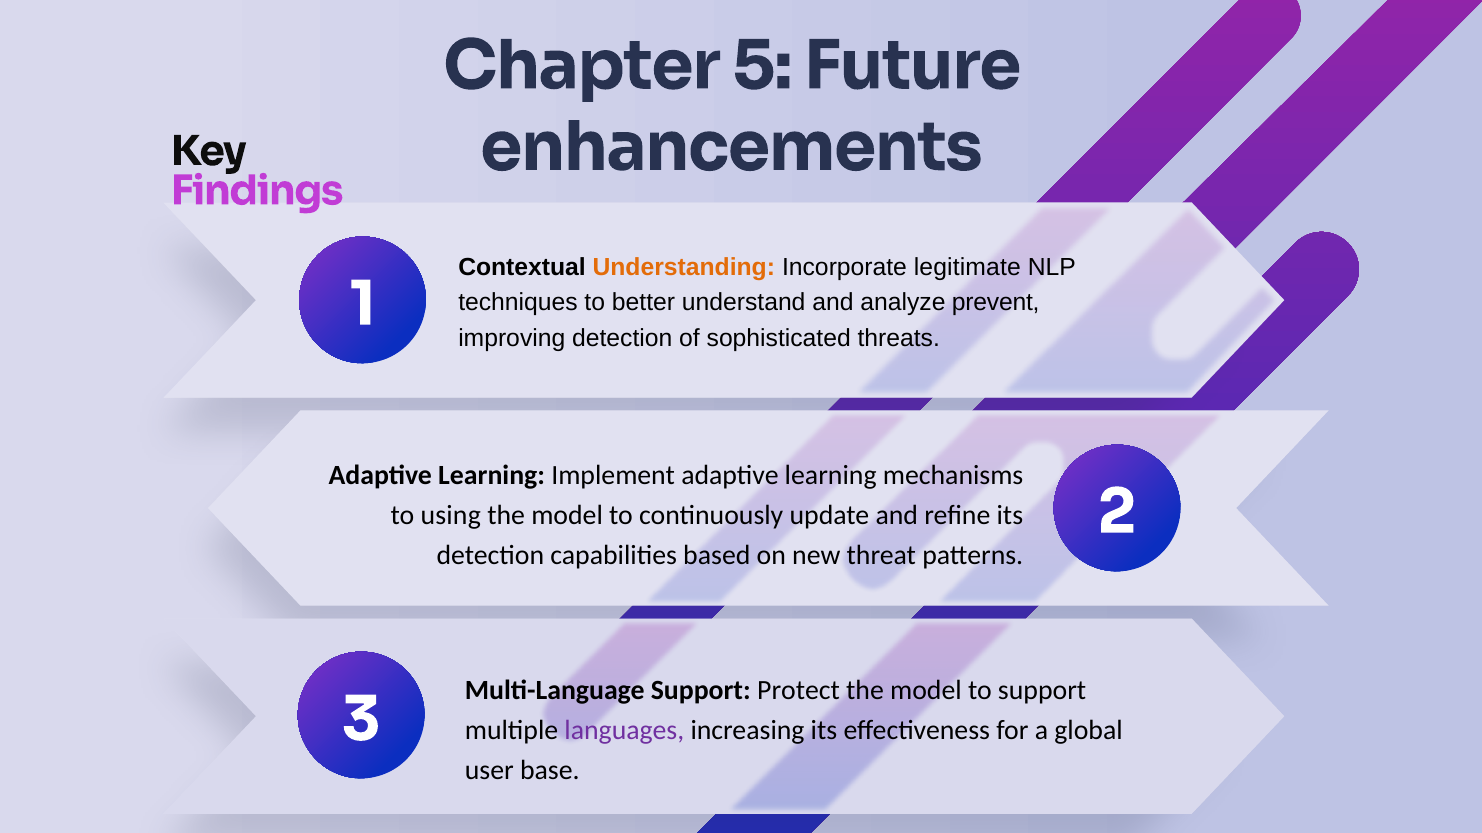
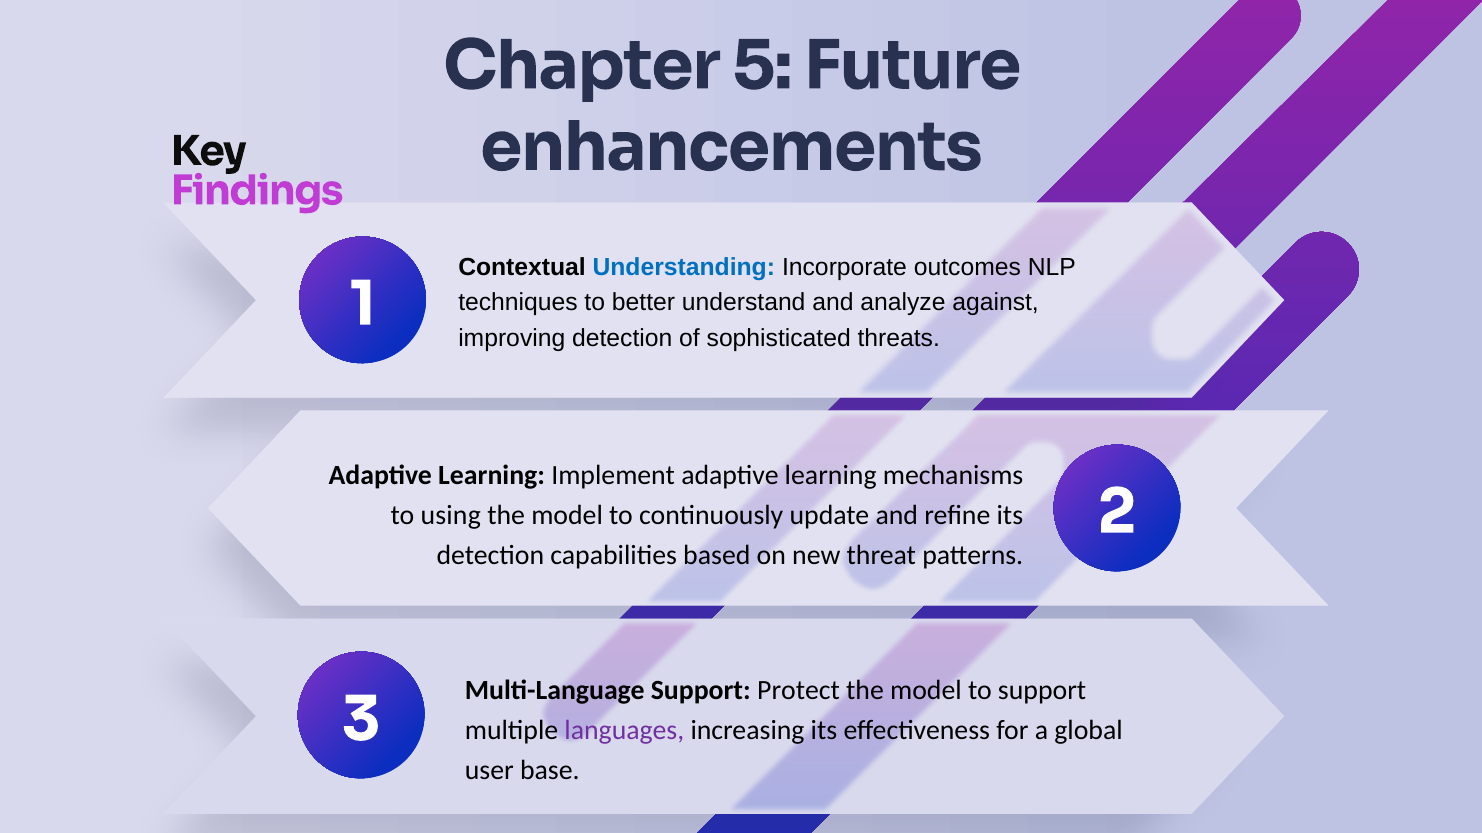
Understanding colour: orange -> blue (684, 267)
legitimate: legitimate -> outcomes (967, 267)
prevent: prevent -> against (996, 303)
